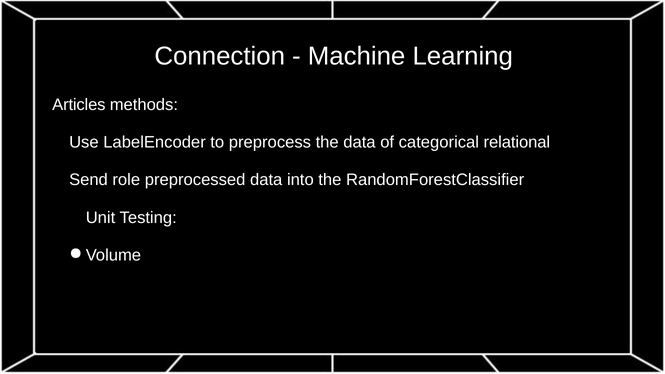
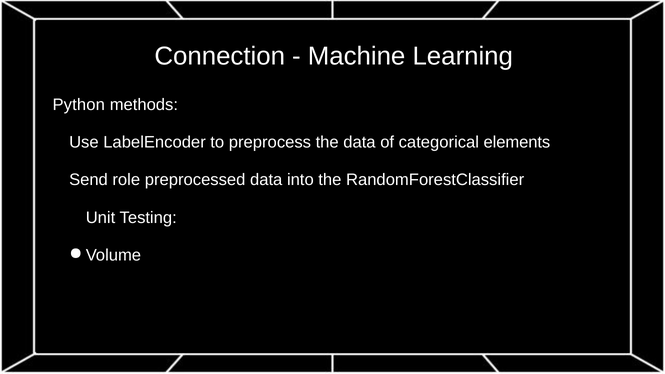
Articles: Articles -> Python (79, 105)
relational: relational -> elements (517, 142)
